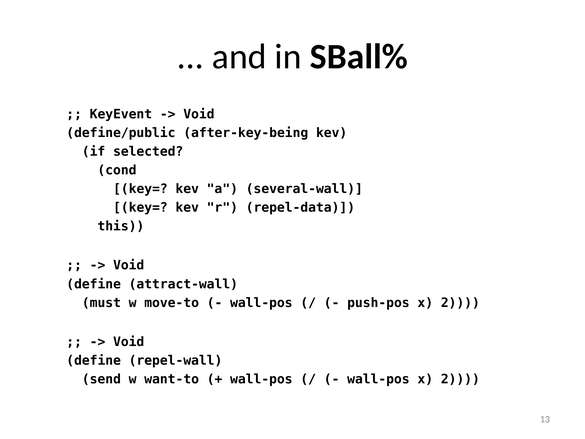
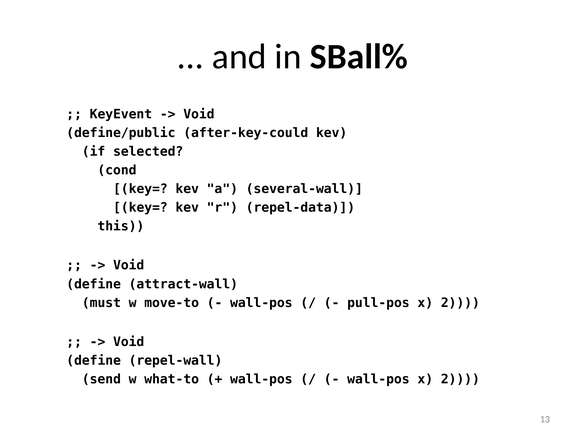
after-key-being: after-key-being -> after-key-could (246, 133)
push-pos: push-pos -> pull-pos (378, 303)
want-to: want-to -> what-to (172, 379)
